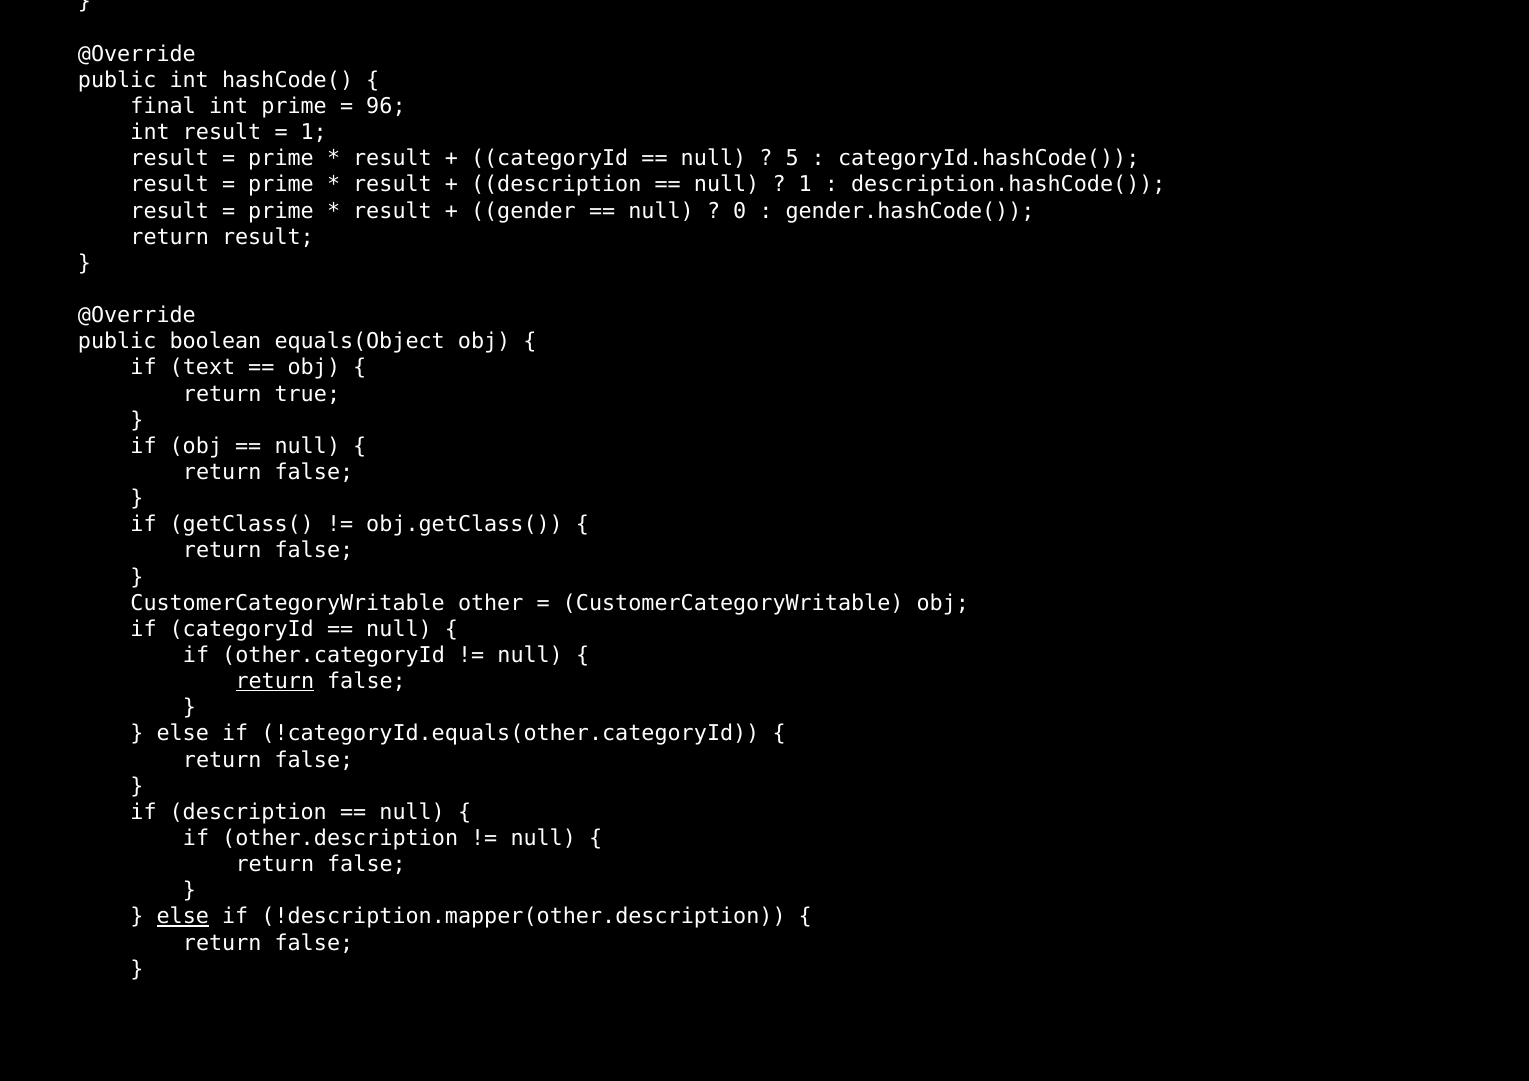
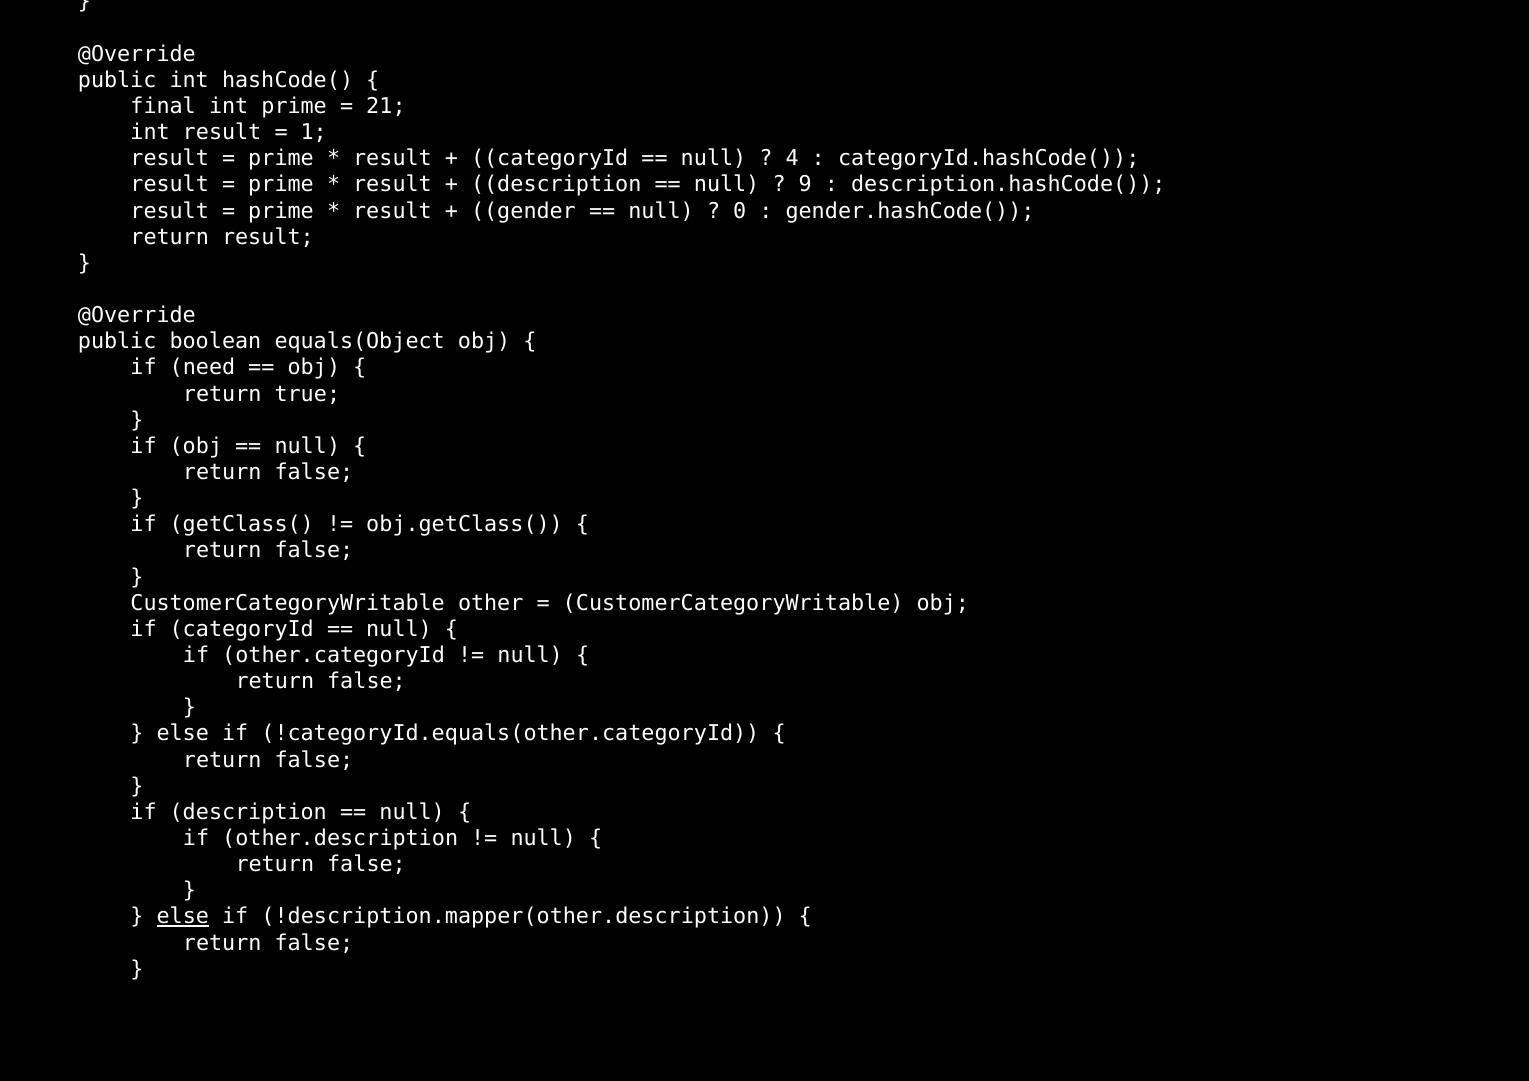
96: 96 -> 21 (386, 106)
5: 5 -> 4 (792, 159)
1: 1 -> 9 (805, 185)
text: text -> need (202, 368)
return underline: present -> none (275, 682)
